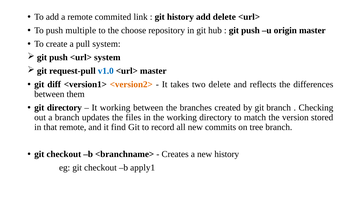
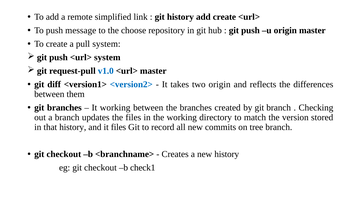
commited: commited -> simplified (113, 17)
add delete: delete -> create (224, 17)
multiple: multiple -> message (81, 30)
<version2> colour: orange -> blue (131, 85)
two delete: delete -> origin (220, 85)
git directory: directory -> branches (64, 108)
that remote: remote -> history (73, 127)
it find: find -> files (118, 127)
apply1: apply1 -> check1 (143, 168)
